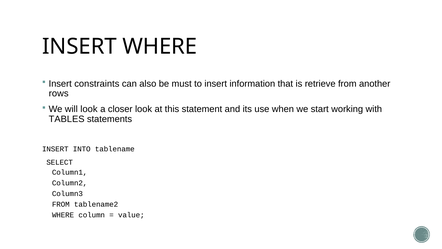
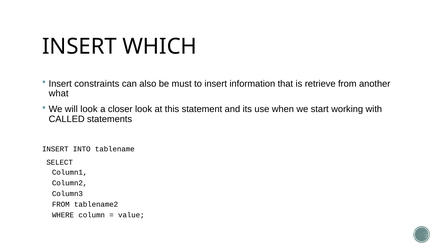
INSERT WHERE: WHERE -> WHICH (160, 47)
rows: rows -> what (59, 93)
TABLES: TABLES -> CALLED (67, 119)
